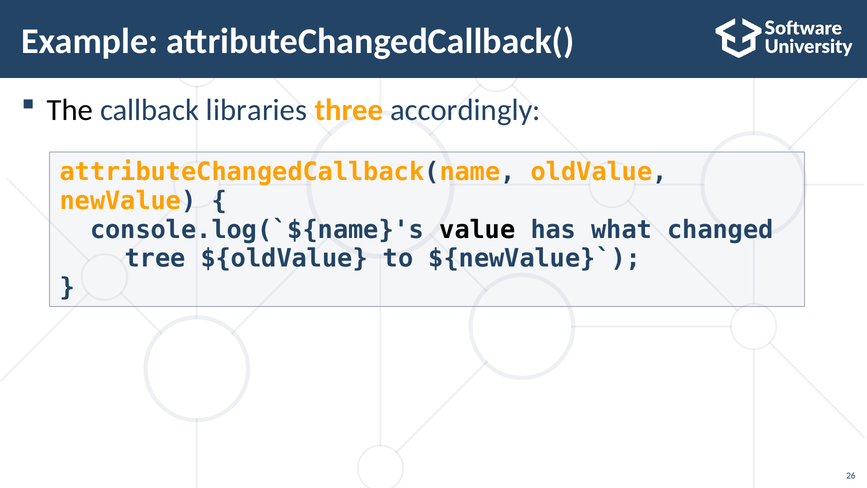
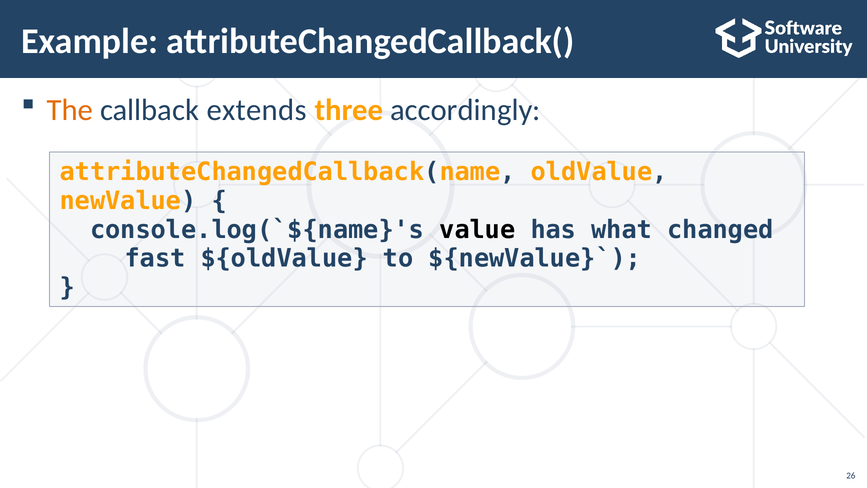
The colour: black -> orange (70, 110)
libraries: libraries -> extends (257, 110)
tree: tree -> fast (155, 258)
